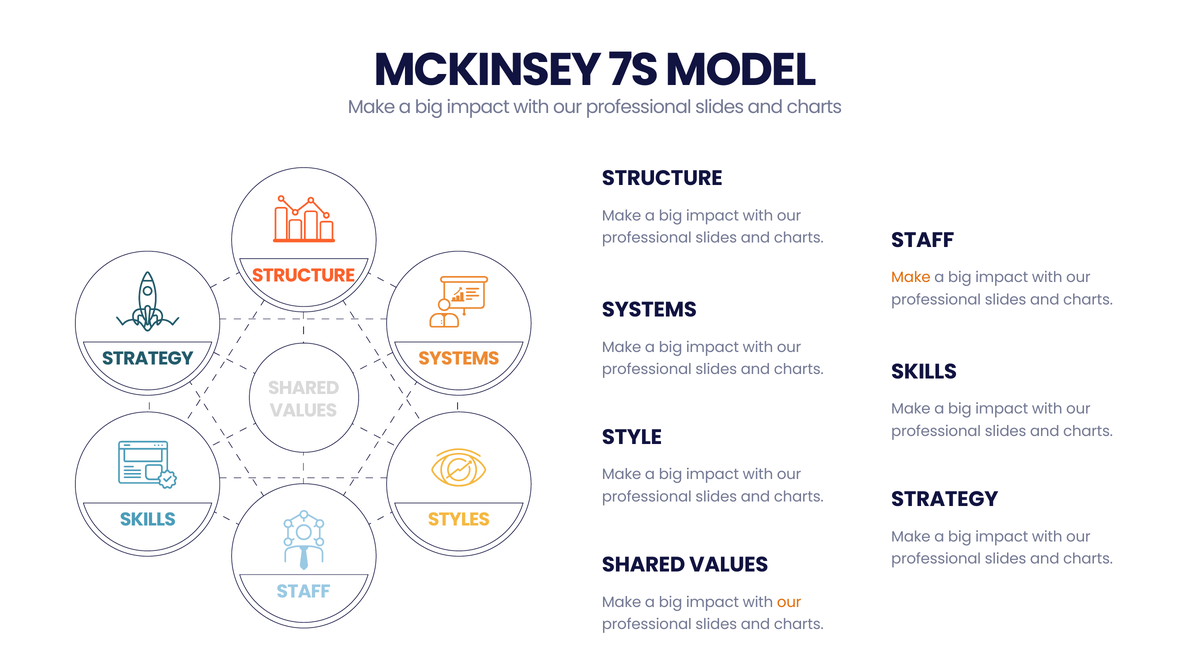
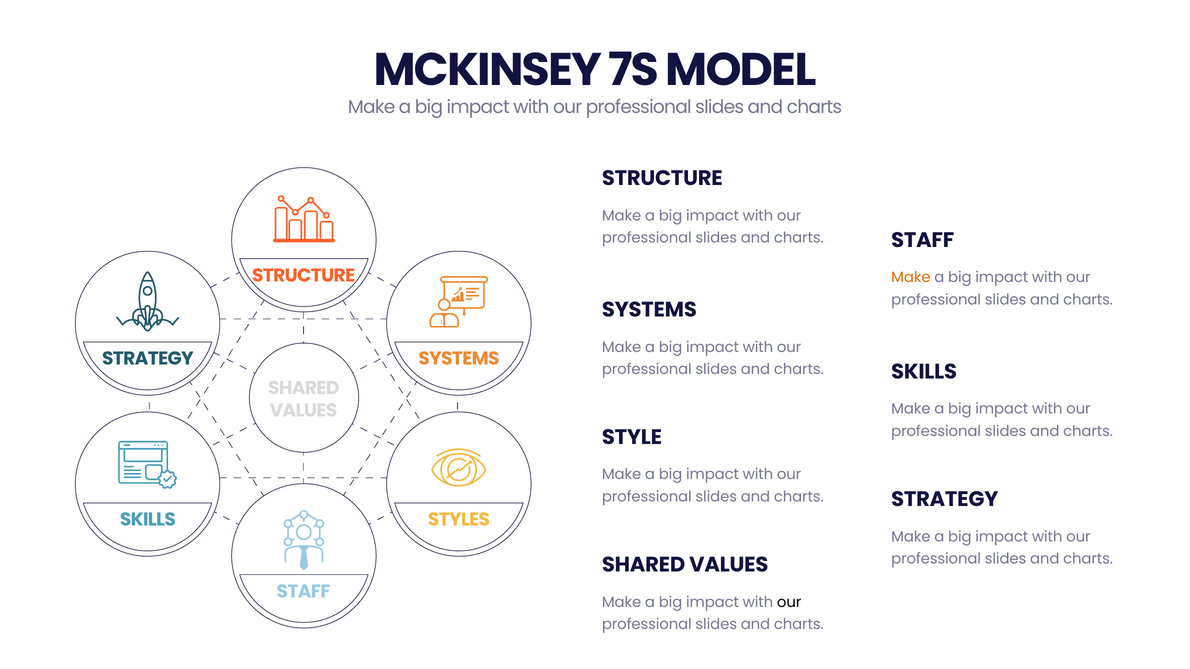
our colour: orange -> black (789, 603)
